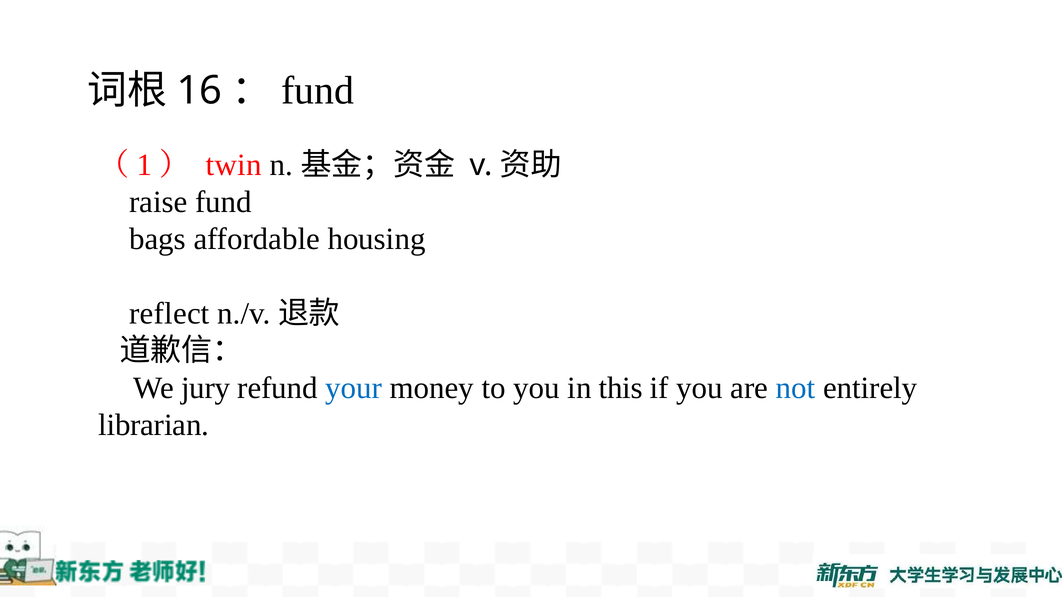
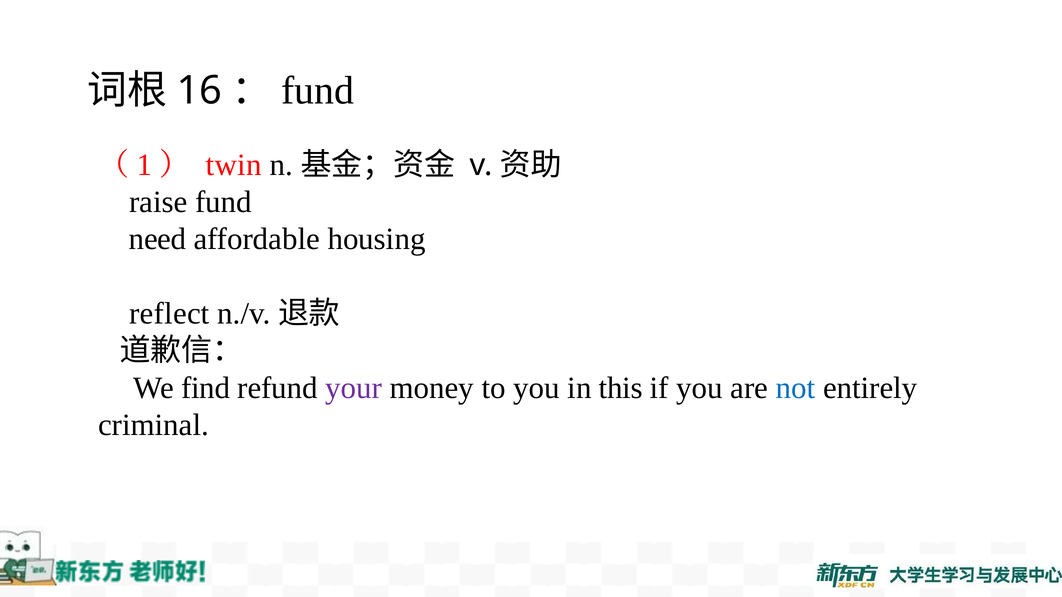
bags: bags -> need (158, 239)
jury: jury -> find (206, 388)
your colour: blue -> purple (354, 388)
librarian: librarian -> criminal (154, 425)
